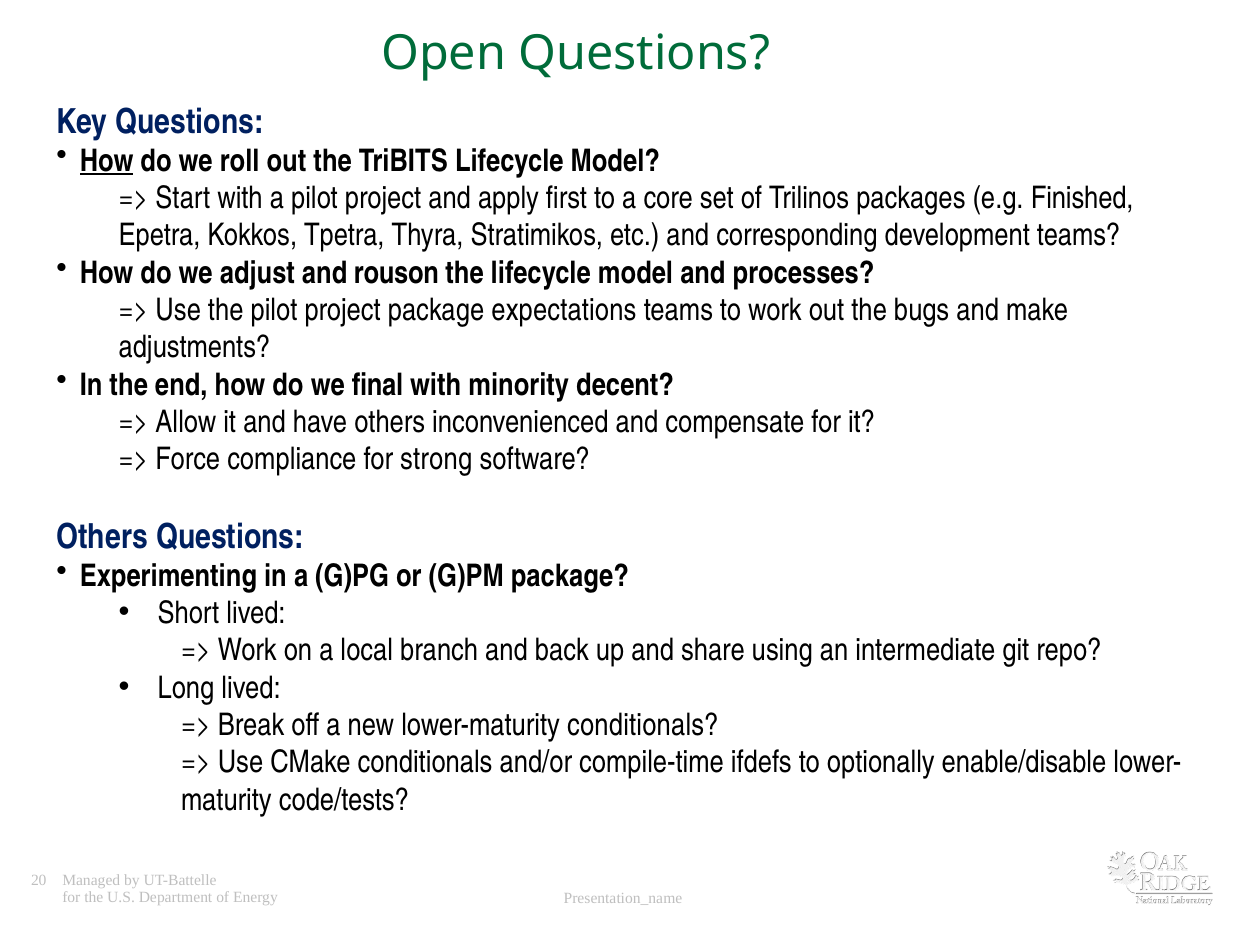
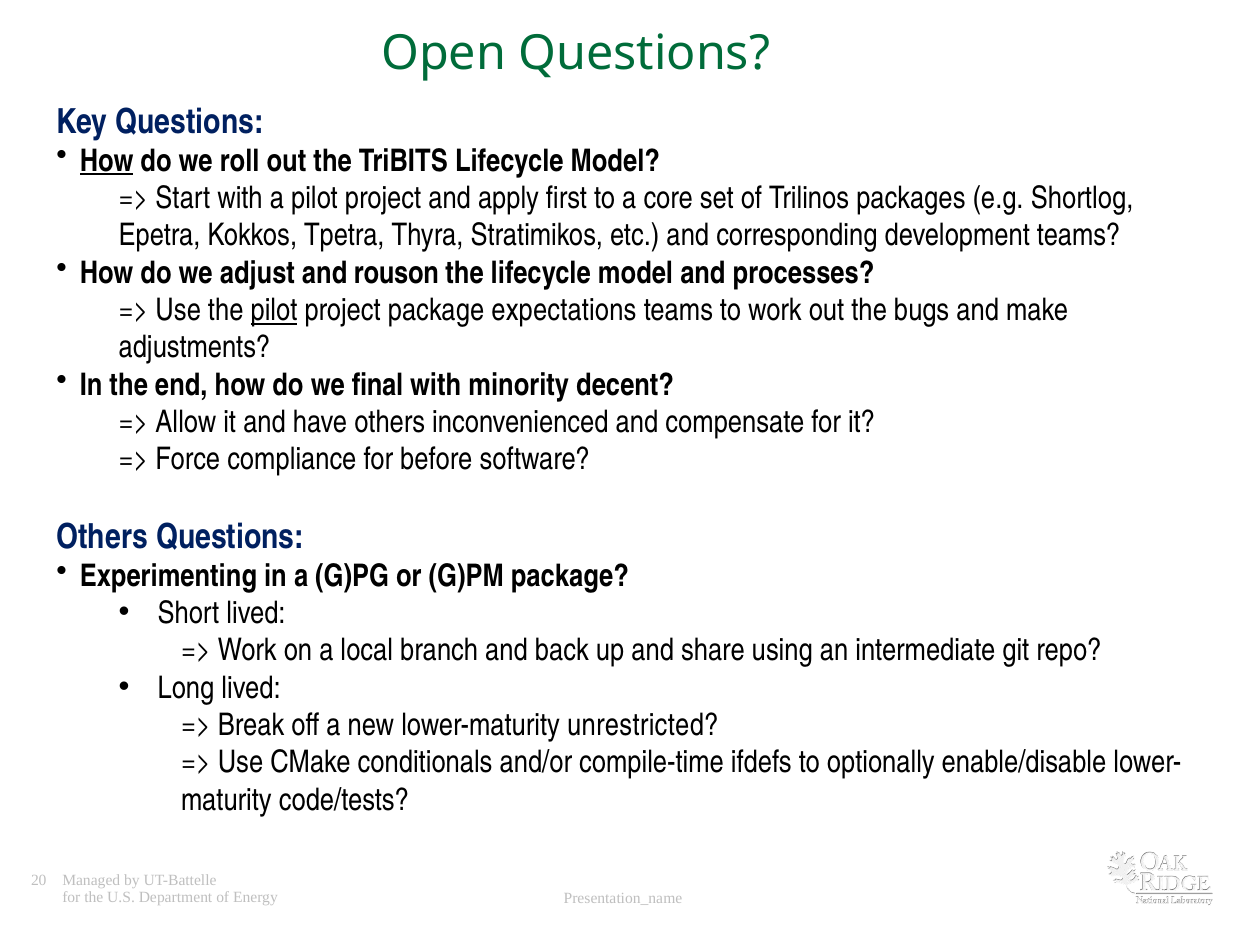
Finished: Finished -> Shortlog (1082, 198)
pilot underline: none -> present (274, 310)
strong: strong -> before (436, 460)
lower-maturity conditionals: conditionals -> unrestricted (643, 726)
